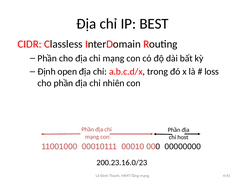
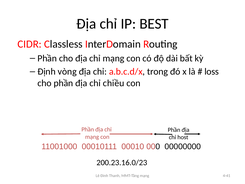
open: open -> vòng (67, 72)
nhiên: nhiên -> chiều (114, 83)
